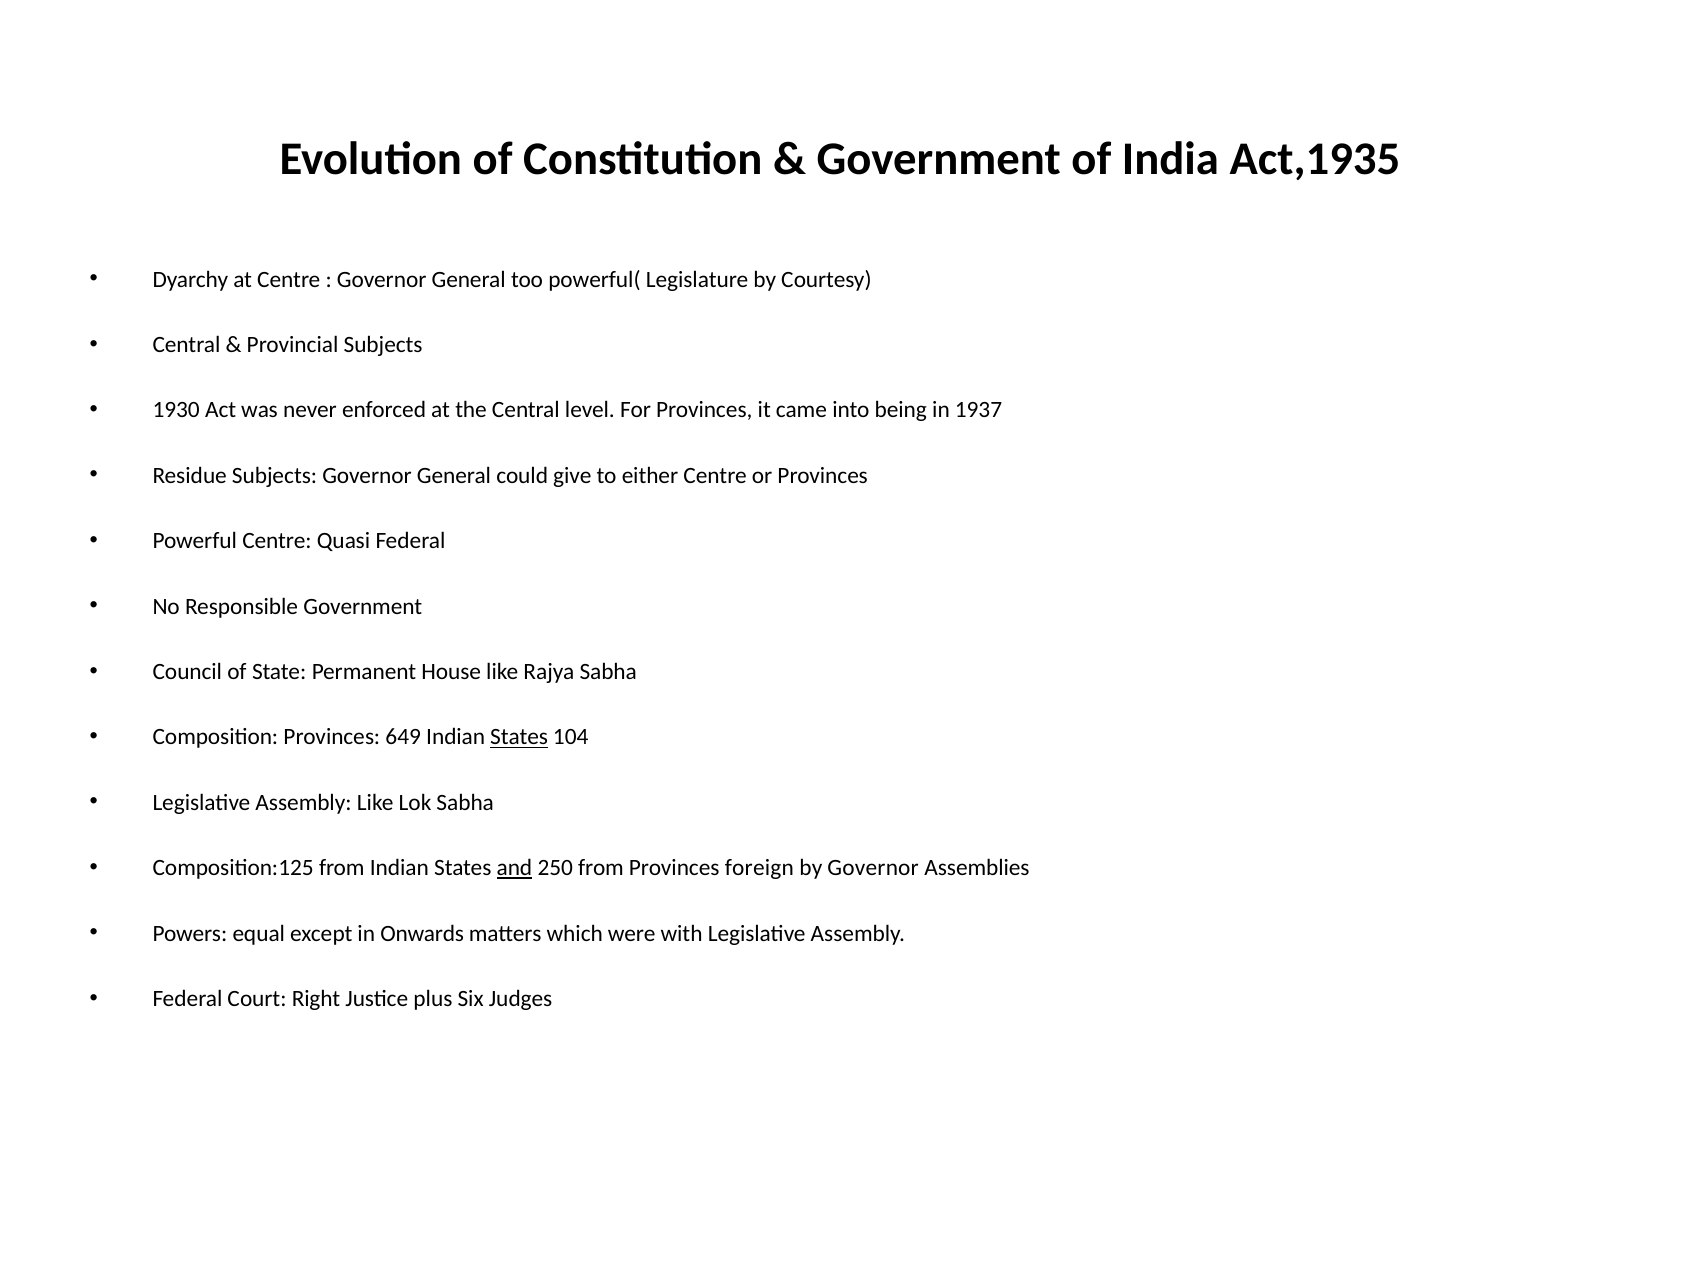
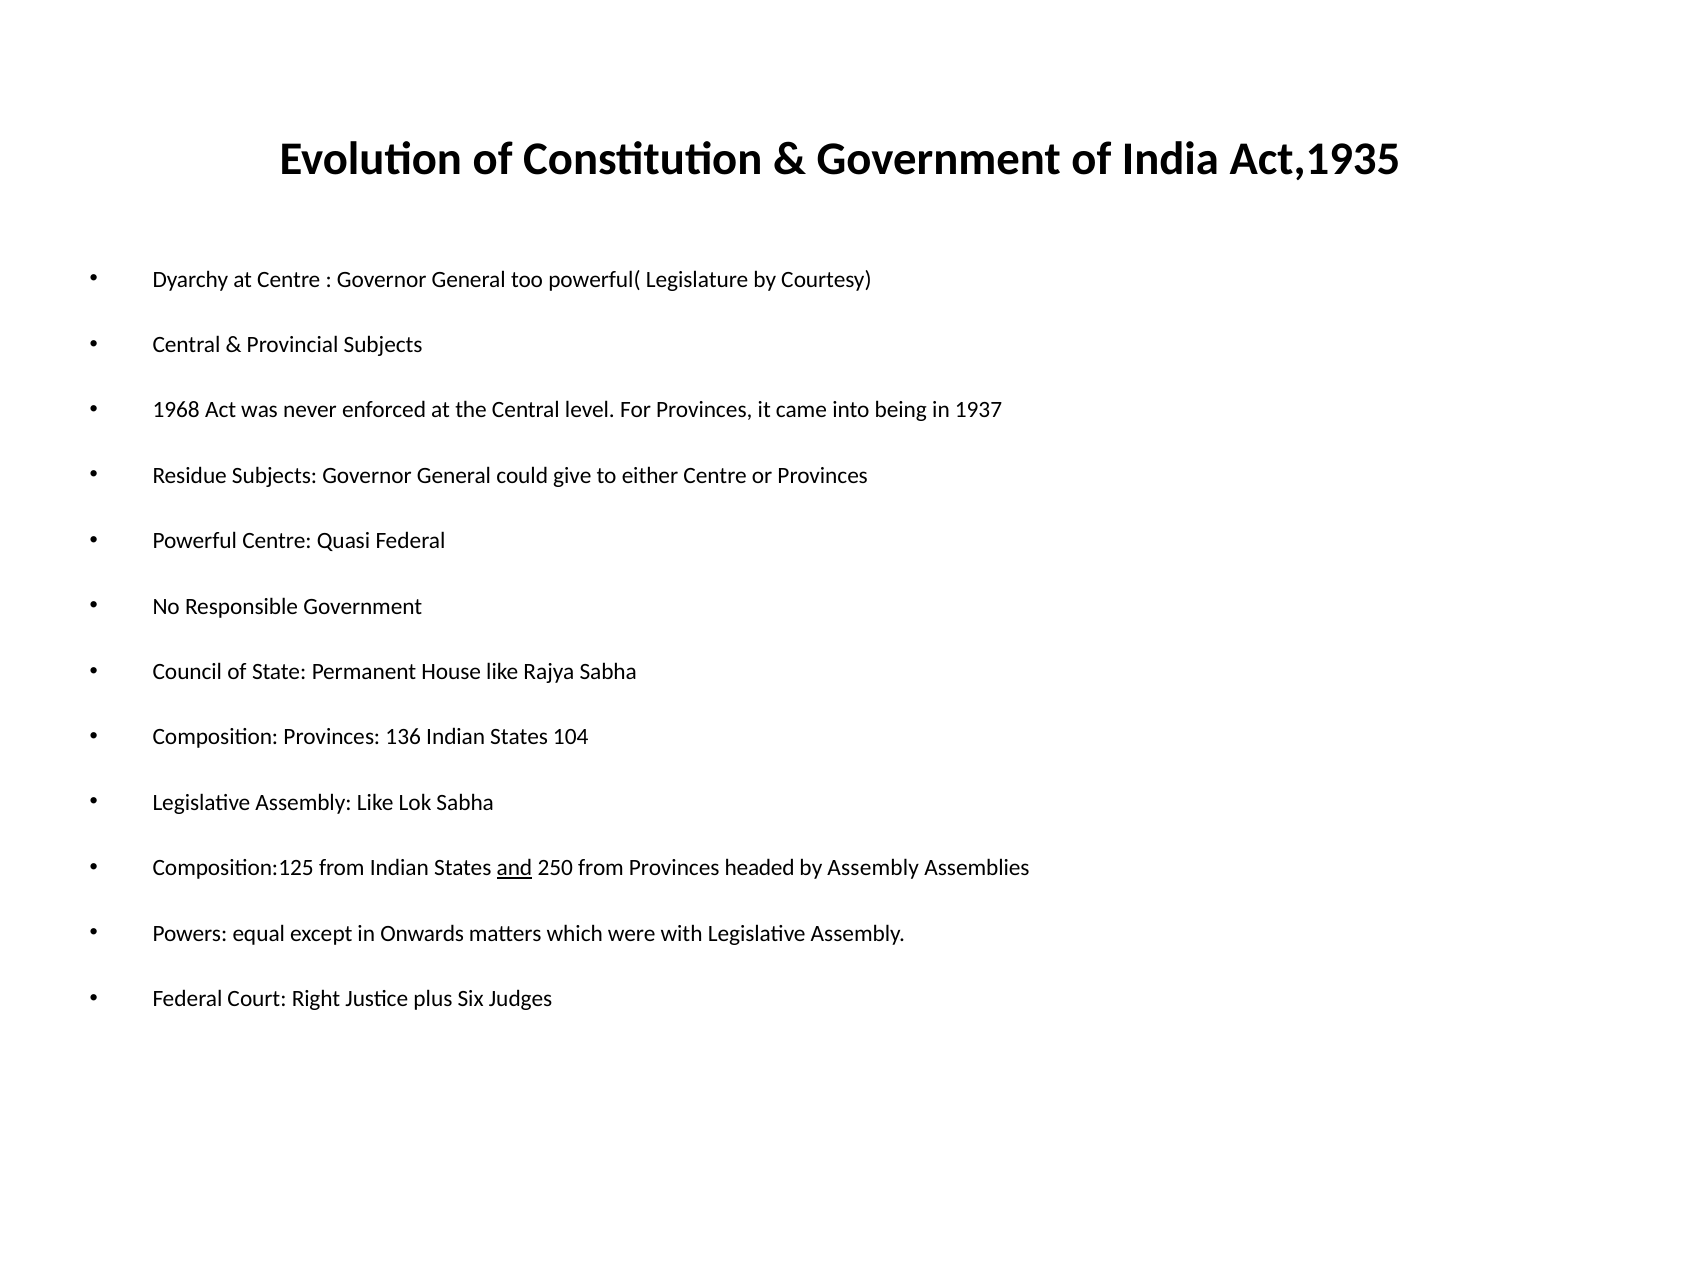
1930: 1930 -> 1968 (176, 410)
649: 649 -> 136 (403, 737)
States underline: present -> none (519, 737)
foreign: foreign -> headed (760, 868)
by Governor: Governor -> Assembly (873, 868)
